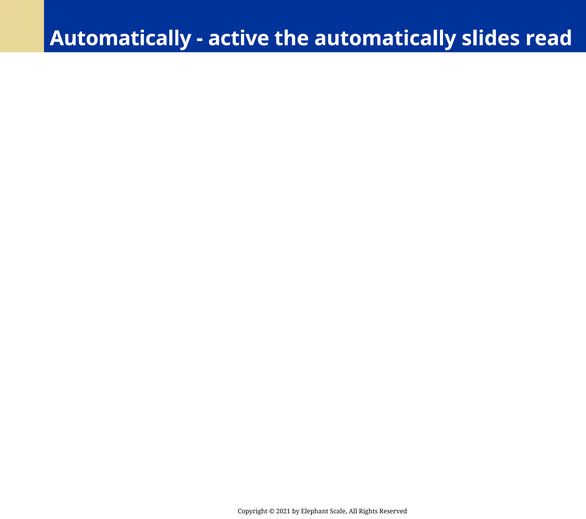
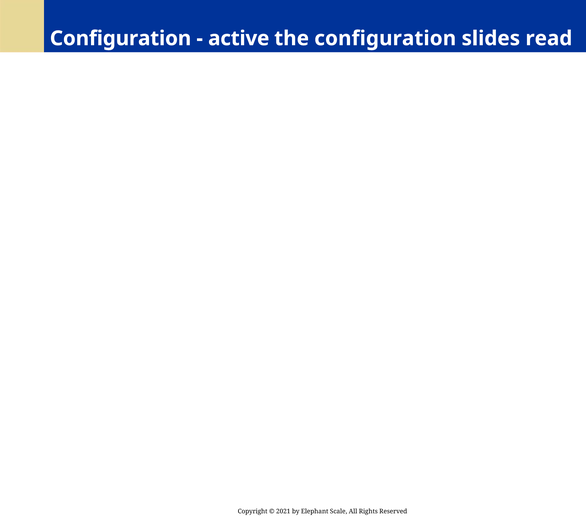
Automatically: Automatically -> Configuration (121, 38)
the automatically: automatically -> configuration (385, 38)
